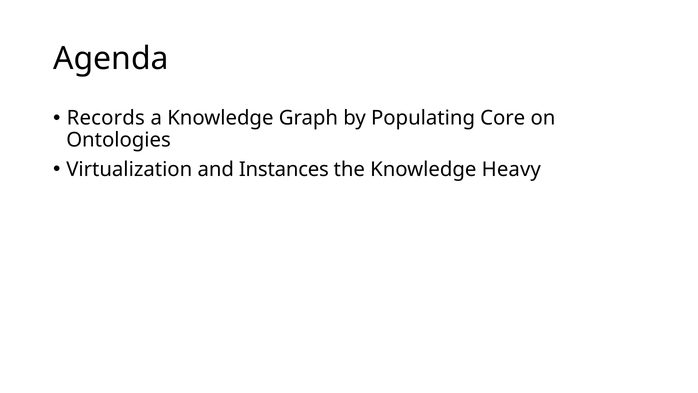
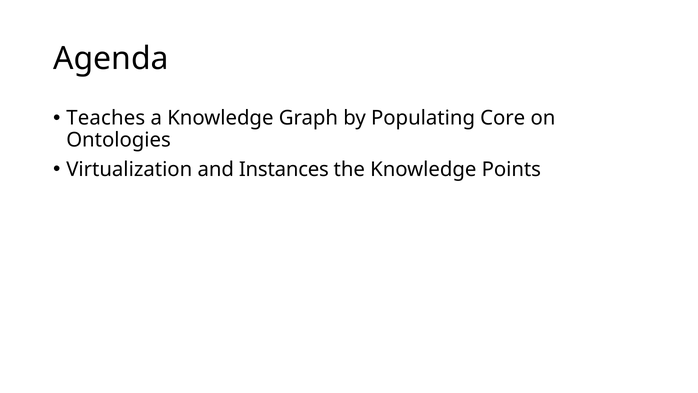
Records: Records -> Teaches (106, 118)
Heavy: Heavy -> Points (511, 169)
